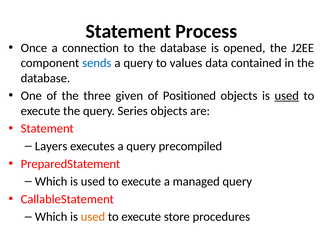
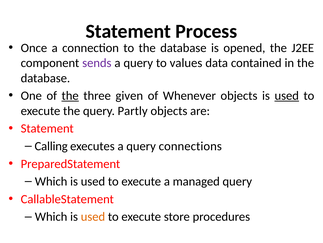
sends colour: blue -> purple (97, 63)
the underline: none -> present (70, 95)
Positioned: Positioned -> Whenever (189, 95)
Series: Series -> Partly (133, 111)
Layers: Layers -> Calling (51, 146)
precompiled: precompiled -> connections (190, 146)
